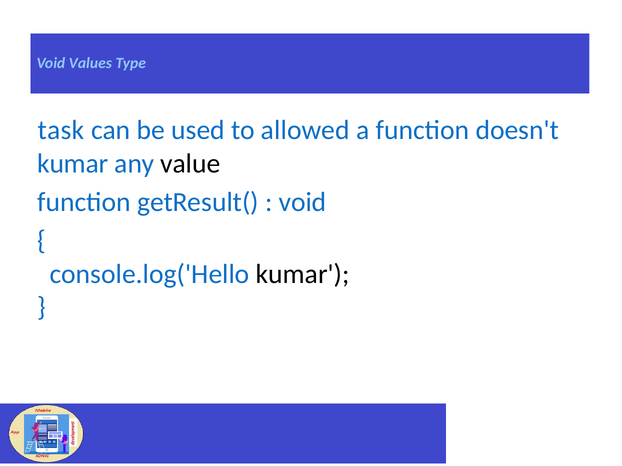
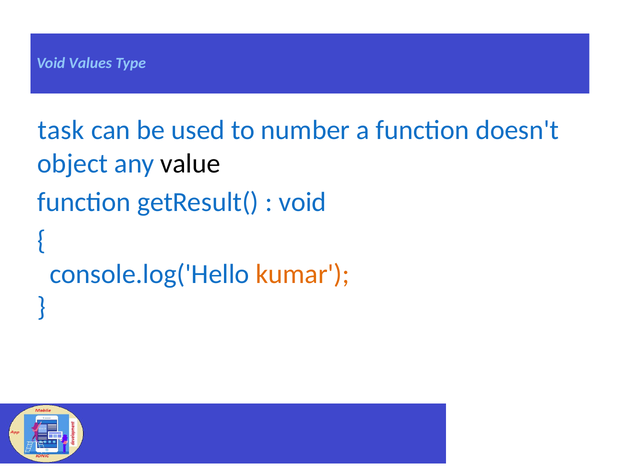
allowed: allowed -> number (305, 130)
kumar: kumar -> object (73, 164)
kumar colour: black -> orange (303, 274)
